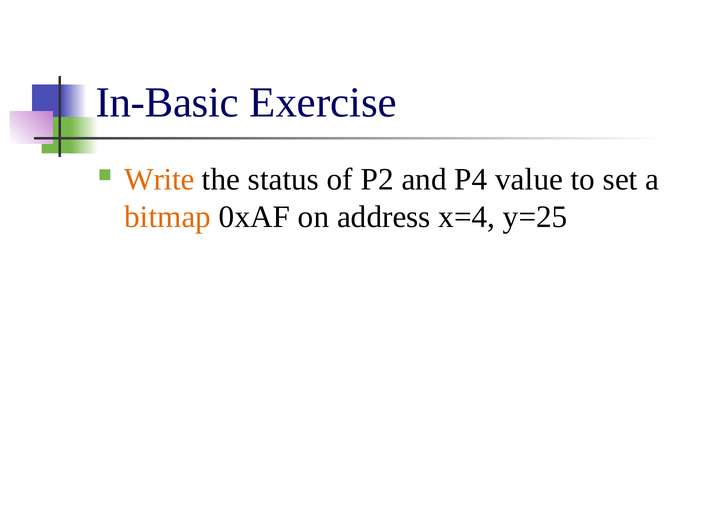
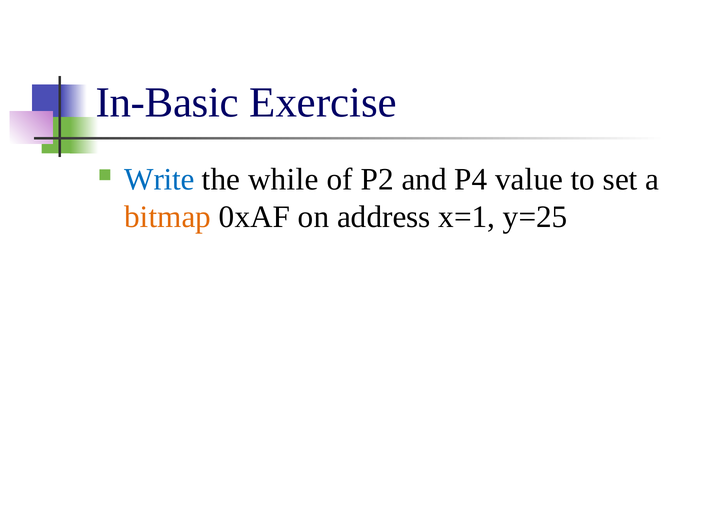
Write colour: orange -> blue (159, 180)
status: status -> while (283, 180)
x=4: x=4 -> x=1 (467, 217)
